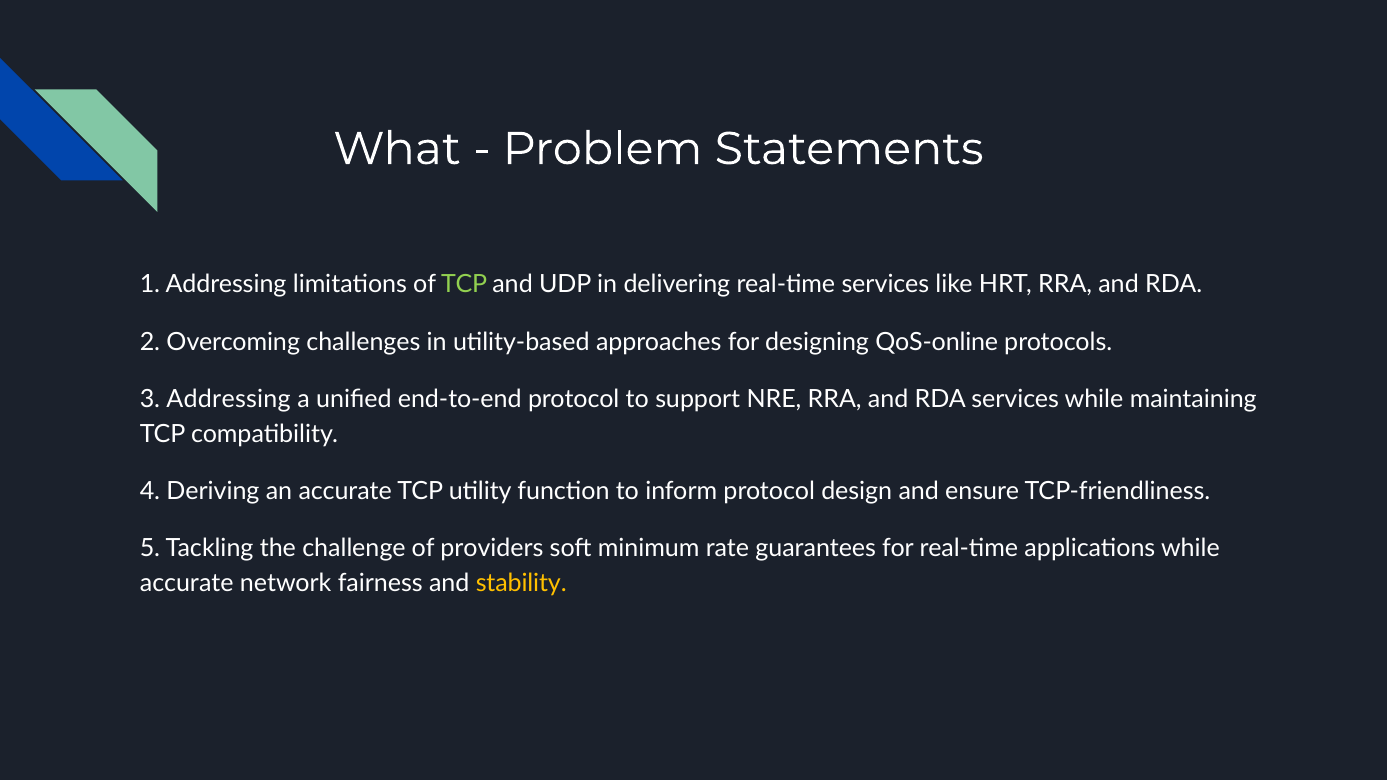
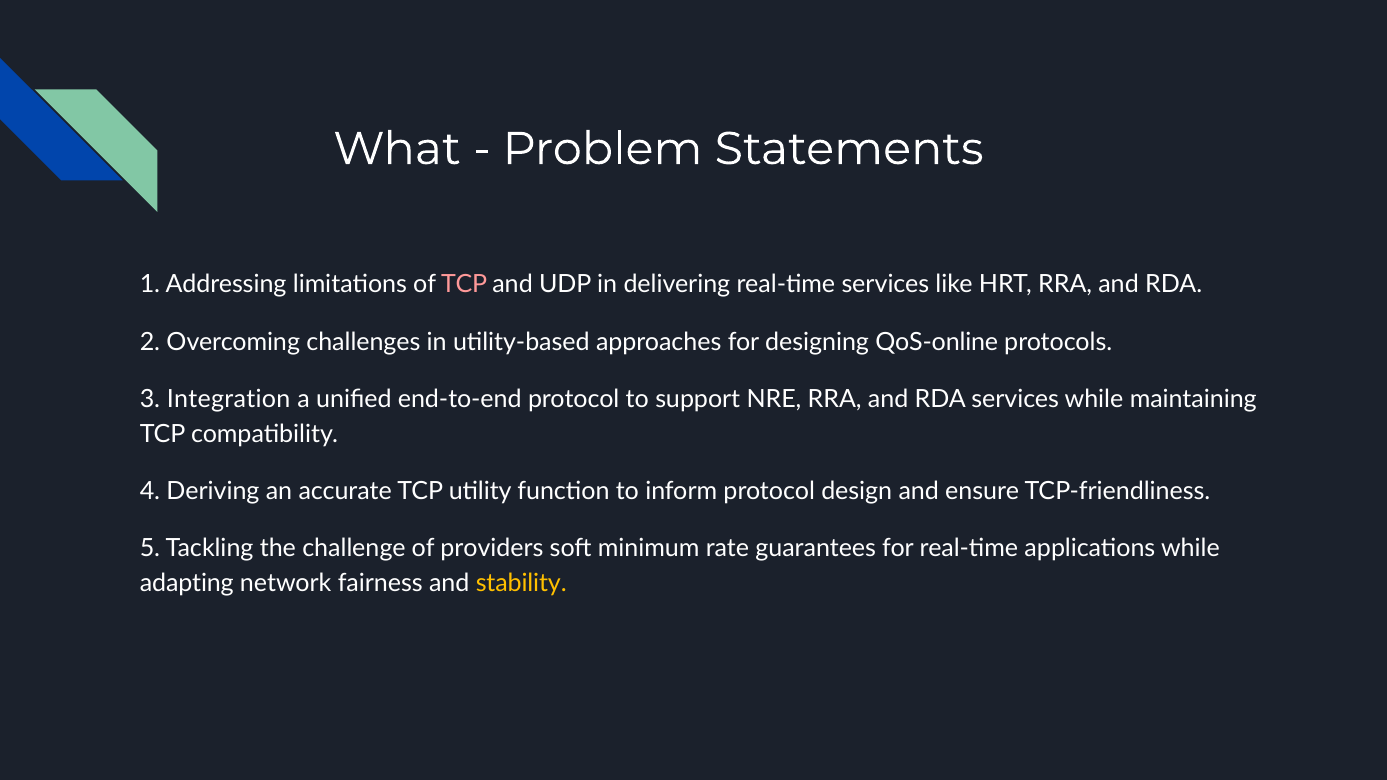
TCP colour: light green -> pink (464, 284)
3 Addressing: Addressing -> Integration (229, 399)
accurate: accurate -> adapting (187, 583)
